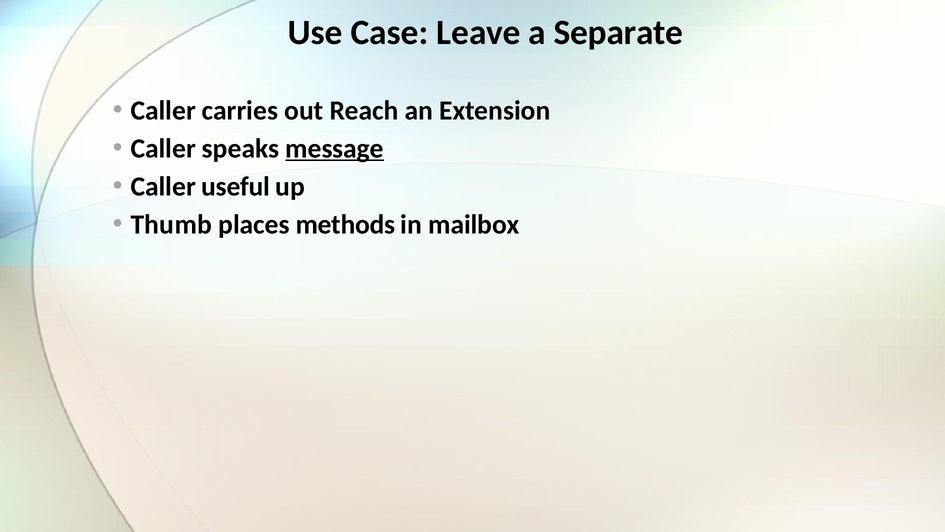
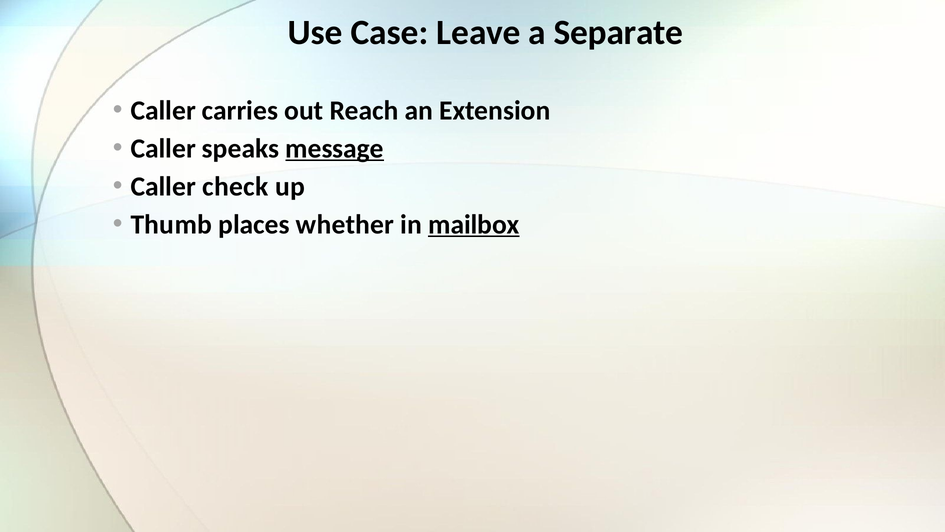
useful: useful -> check (235, 186)
methods: methods -> whether (345, 224)
mailbox underline: none -> present (474, 224)
